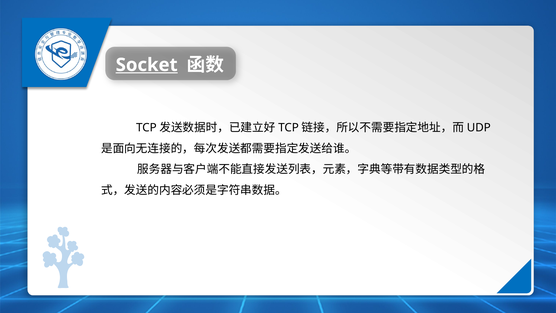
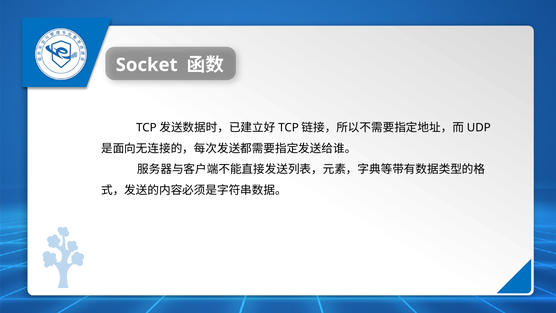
Socket underline: present -> none (147, 65)
